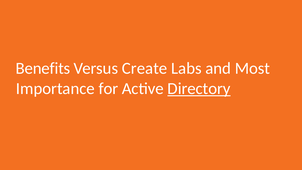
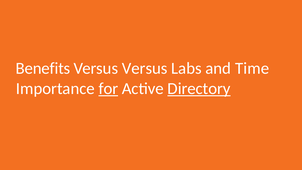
Versus Create: Create -> Versus (145, 68)
Most: Most -> Time (252, 68)
for underline: none -> present (108, 88)
